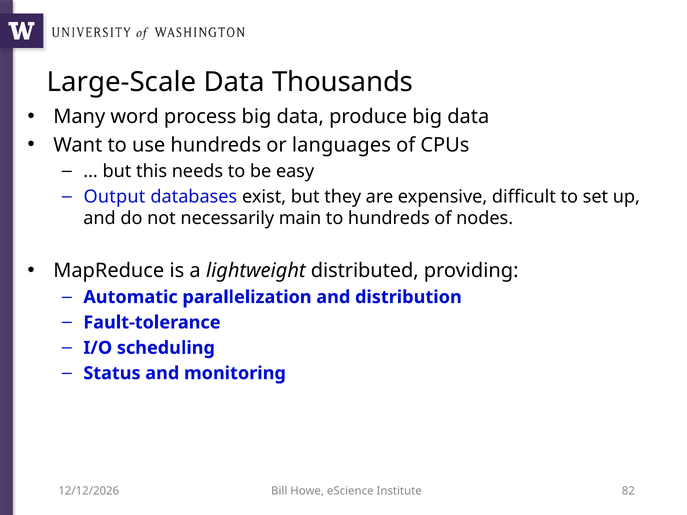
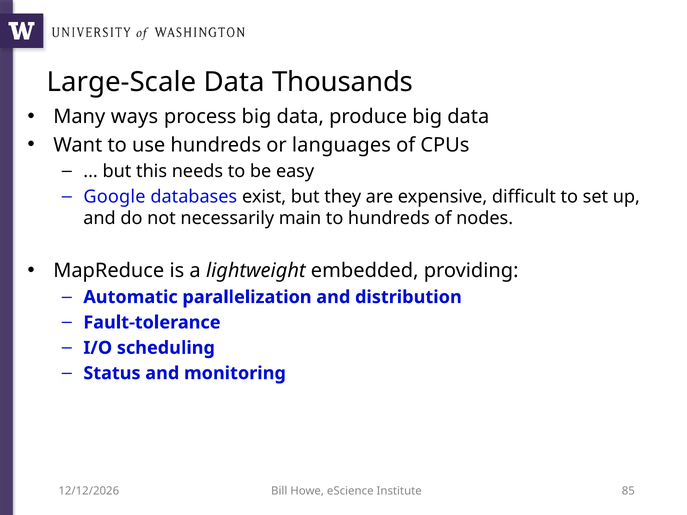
word: word -> ways (134, 117)
Output: Output -> Google (114, 197)
distributed: distributed -> embedded (365, 271)
82: 82 -> 85 (628, 491)
